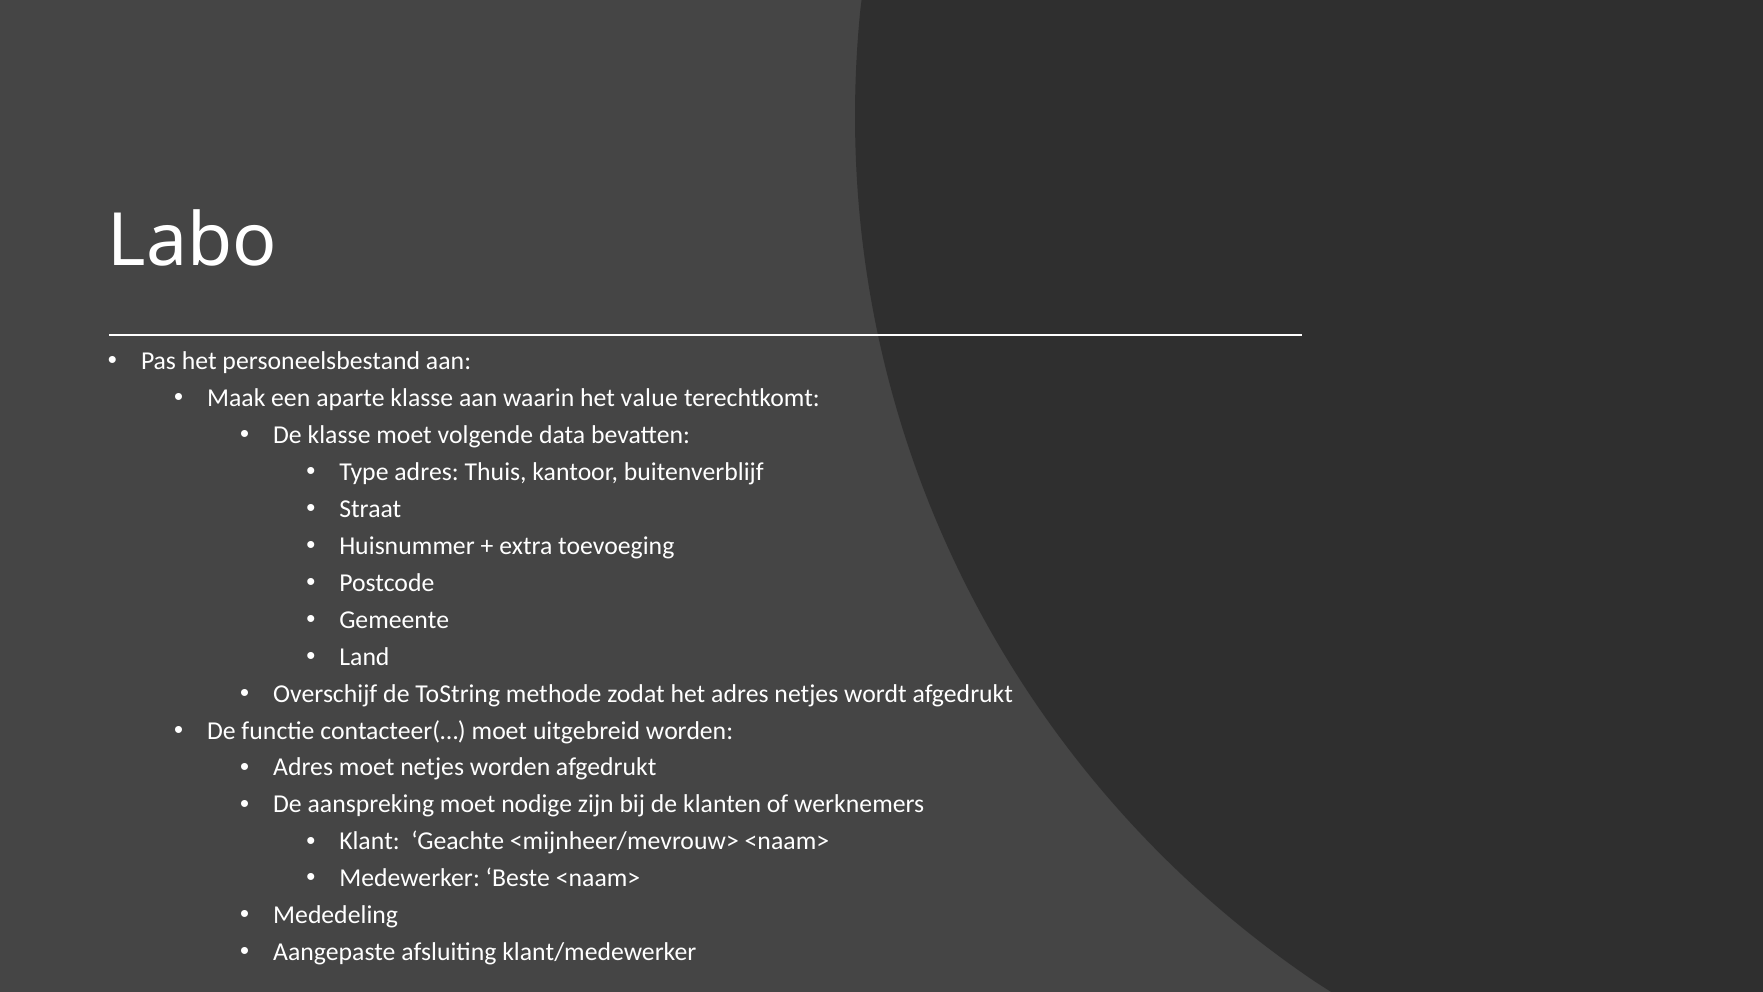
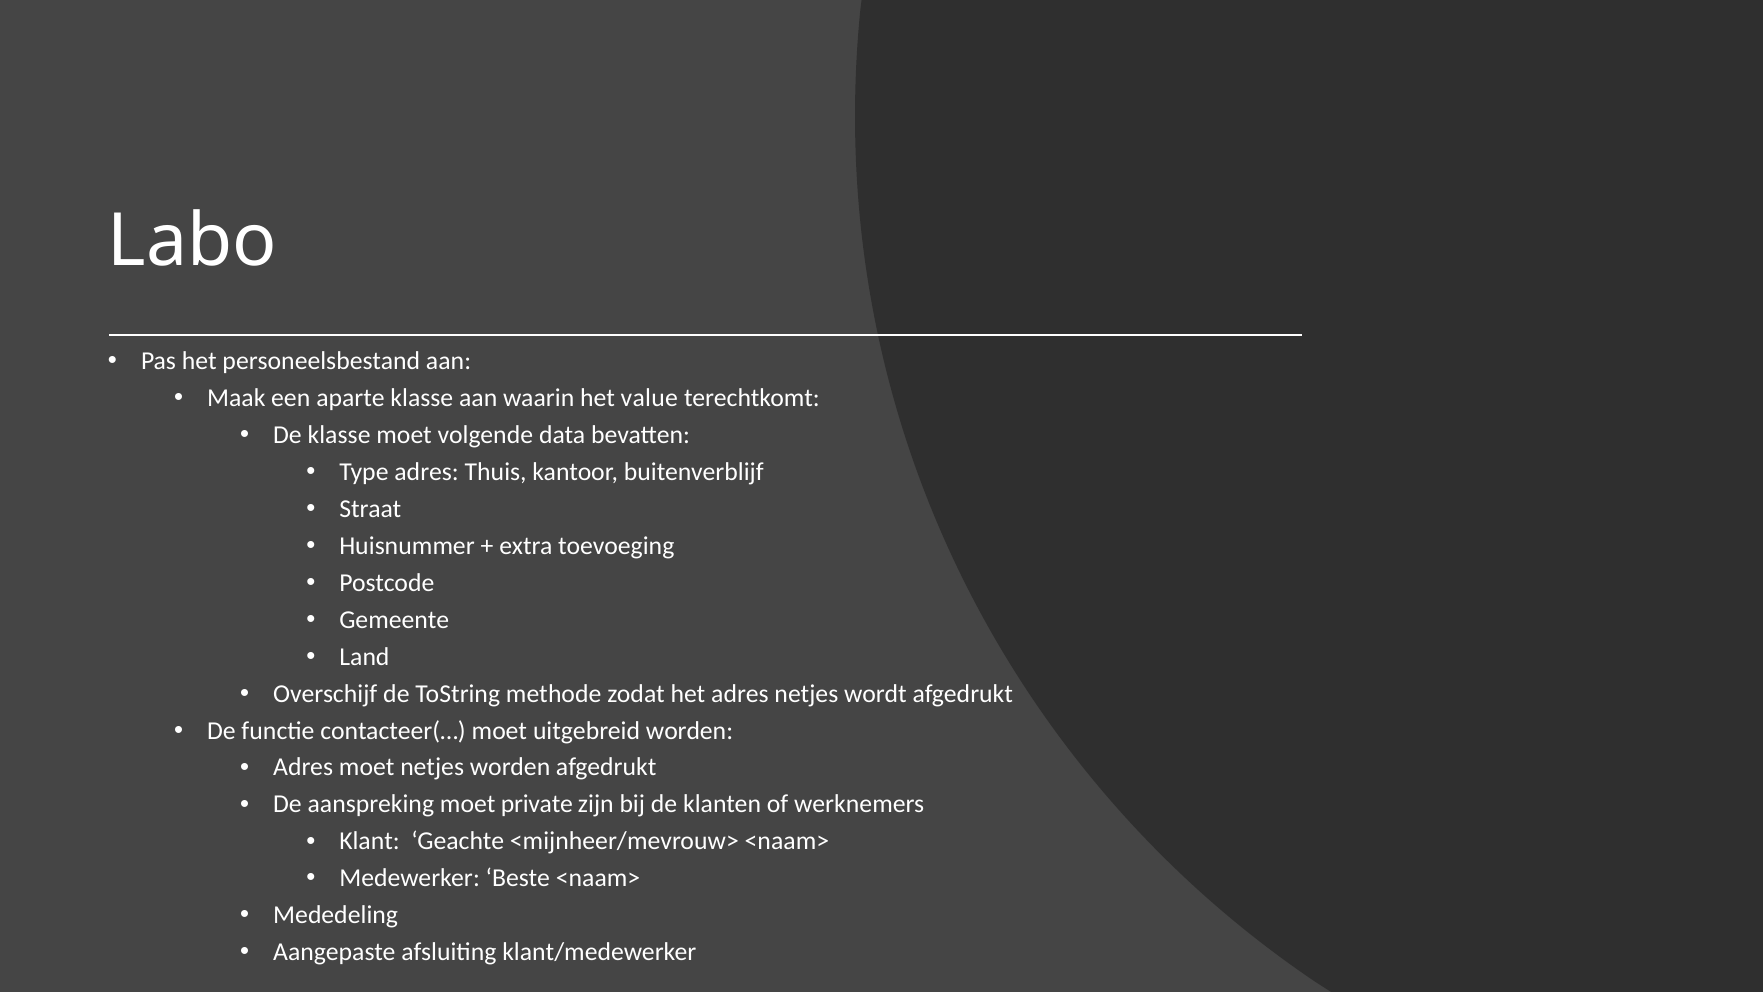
nodige: nodige -> private (537, 804)
